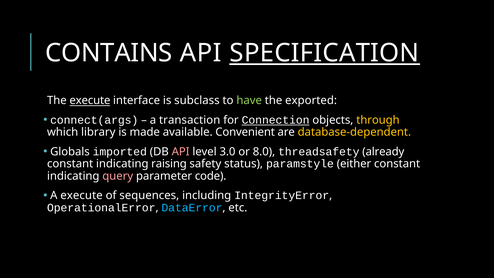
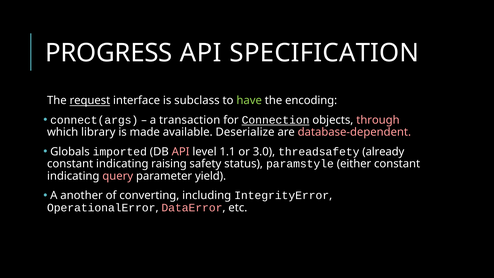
CONTAINS: CONTAINS -> PROGRESS (109, 53)
SPECIFICATION underline: present -> none (324, 53)
The execute: execute -> request (90, 101)
exported: exported -> encoding (311, 101)
through colour: yellow -> pink (378, 120)
Convenient: Convenient -> Deserialize (245, 132)
database-dependent colour: yellow -> pink (354, 132)
3.0: 3.0 -> 1.1 (227, 152)
8.0: 8.0 -> 3.0 (264, 152)
code: code -> yield (211, 176)
A execute: execute -> another (82, 195)
sequences: sequences -> converting (149, 195)
DataError colour: light blue -> pink (192, 208)
